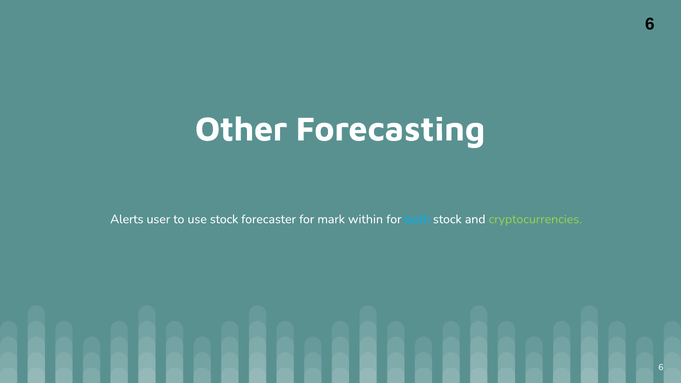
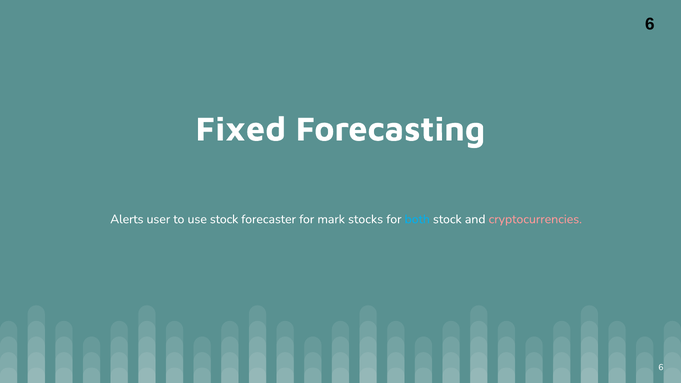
Other: Other -> Fixed (241, 129)
within: within -> stocks (366, 219)
cryptocurrencies colour: light green -> pink (535, 219)
